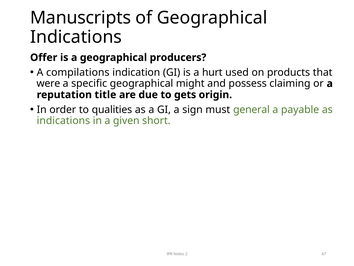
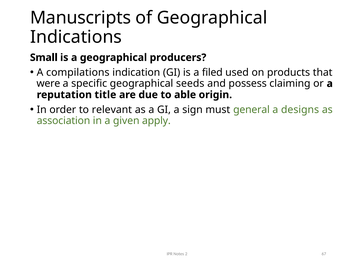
Offer: Offer -> Small (44, 57)
hurt: hurt -> filed (212, 72)
might: might -> seeds (190, 83)
gets: gets -> able (185, 95)
qualities: qualities -> relevant (112, 109)
payable: payable -> designs (300, 109)
indications: indications -> association (63, 121)
short: short -> apply (156, 121)
